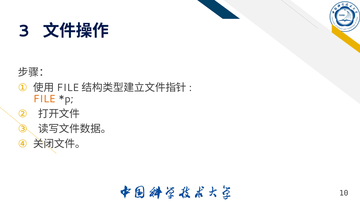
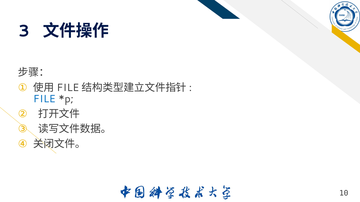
FILE colour: orange -> blue (44, 99)
